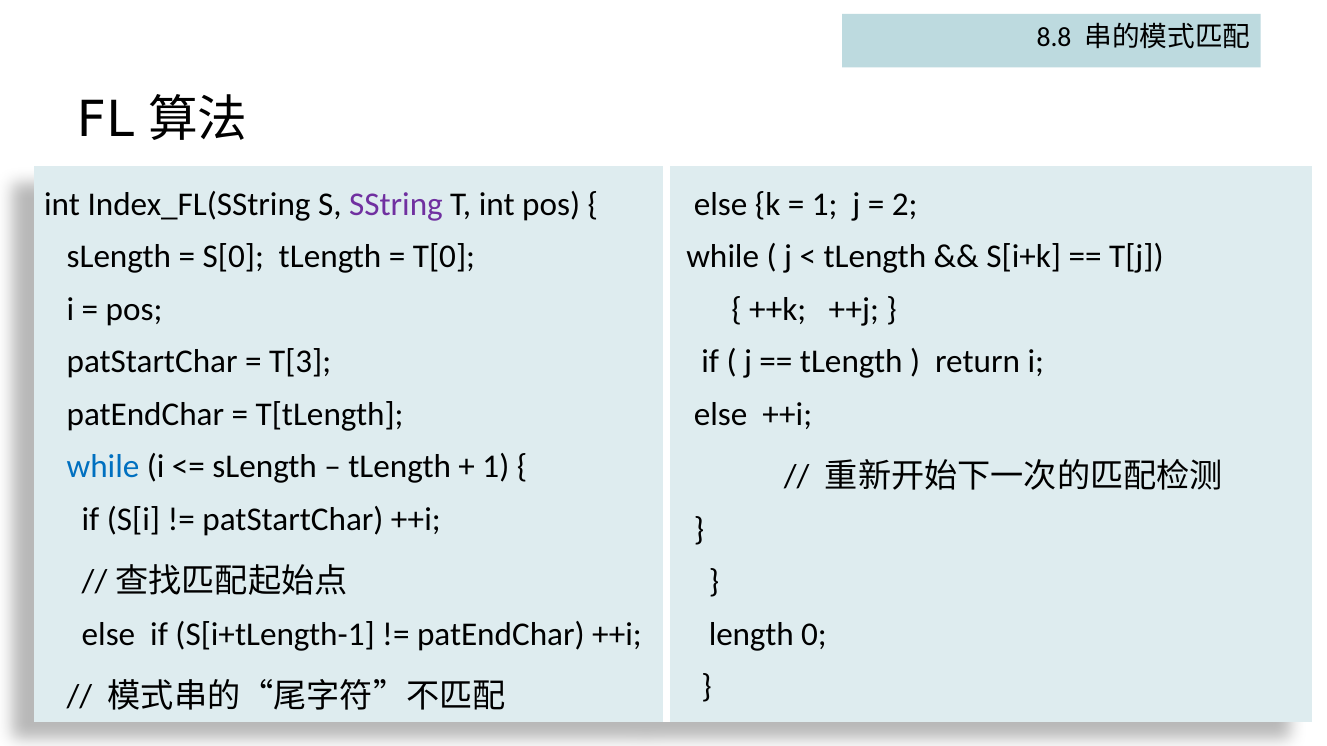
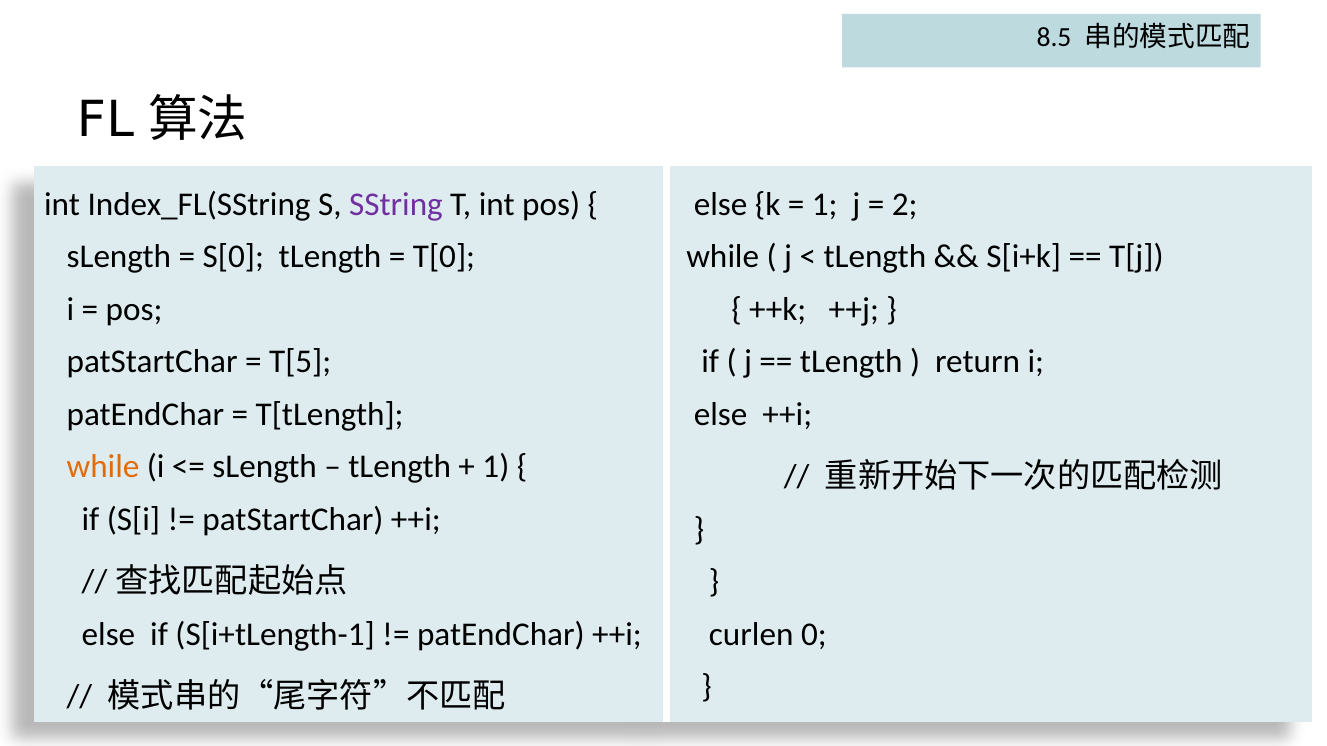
8.8: 8.8 -> 8.5 (1054, 37)
T[3: T[3 -> T[5 (300, 362)
while colour: blue -> orange (103, 467)
length: length -> curlen (751, 635)
